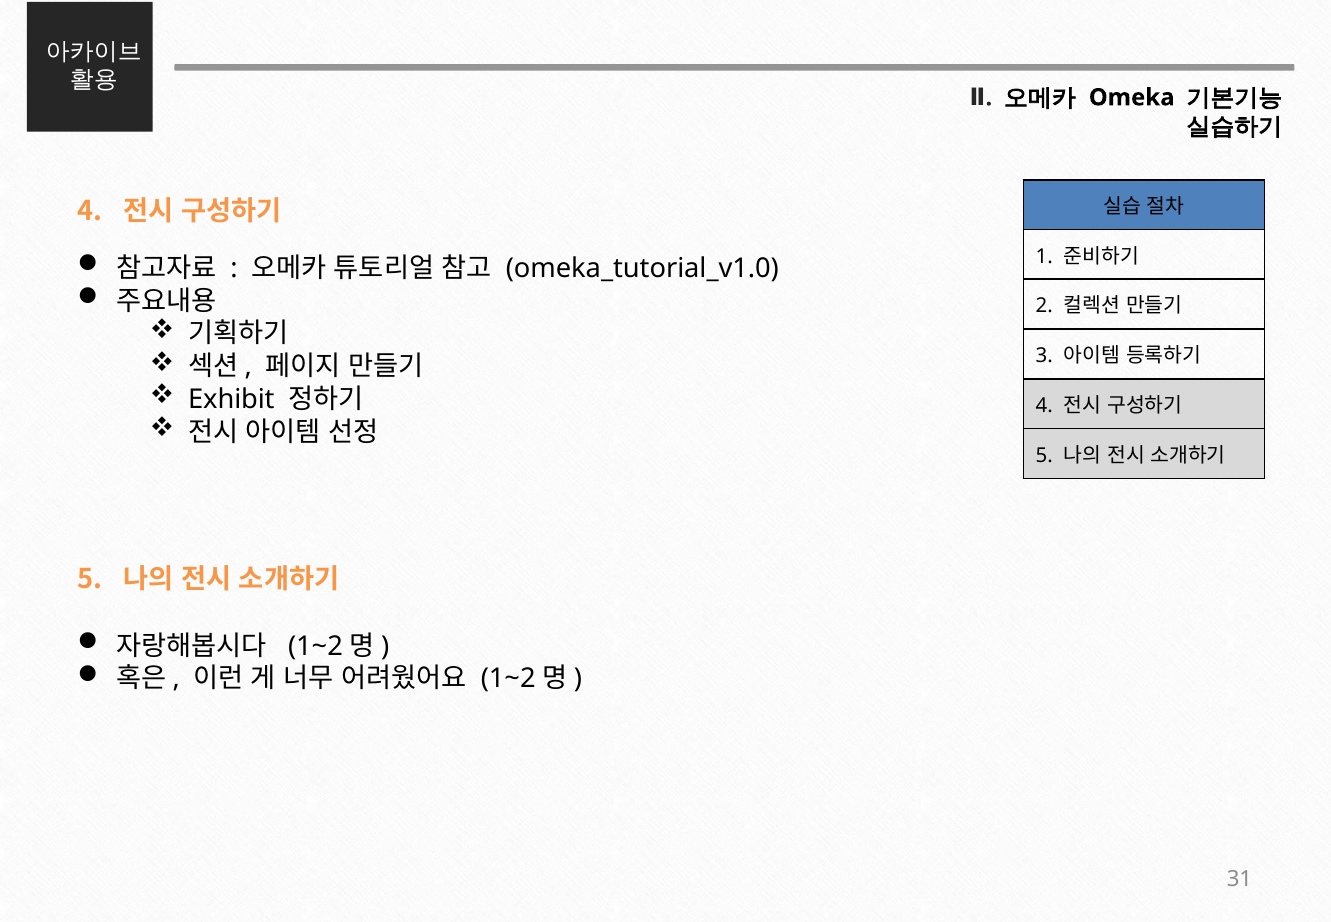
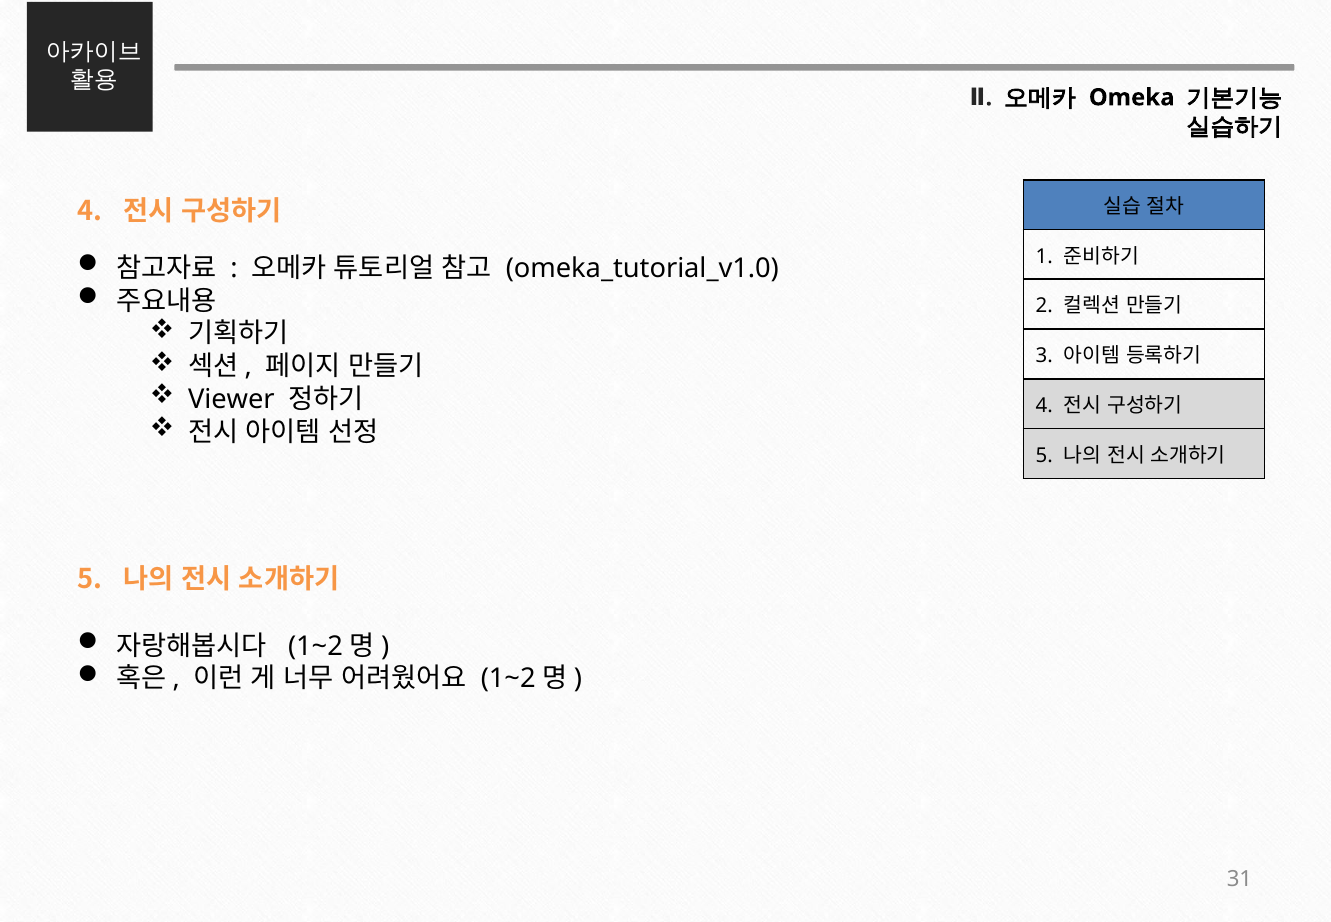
Exhibit: Exhibit -> Viewer (231, 399)
